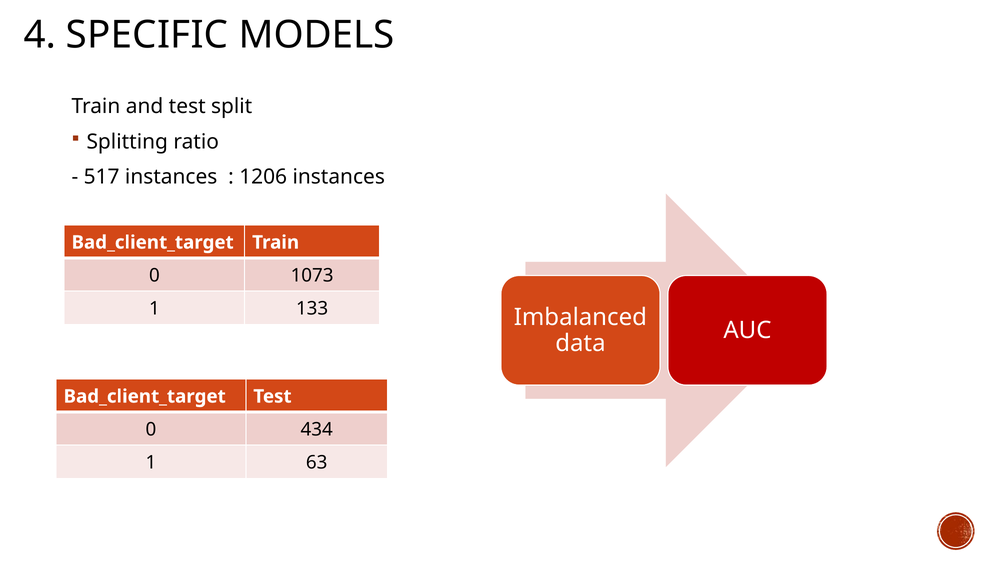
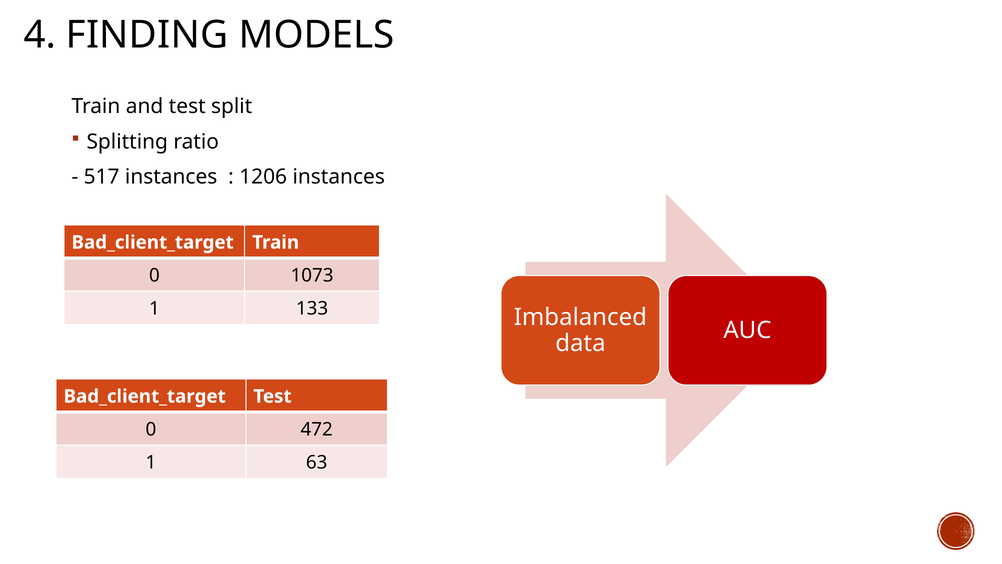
SPECIFIC: SPECIFIC -> FINDING (147, 35)
434: 434 -> 472 (317, 429)
